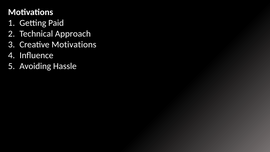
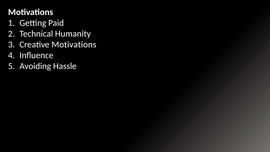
Approach: Approach -> Humanity (73, 34)
